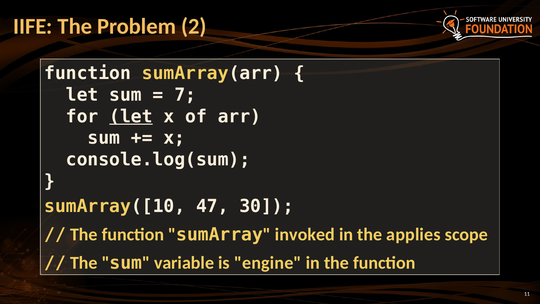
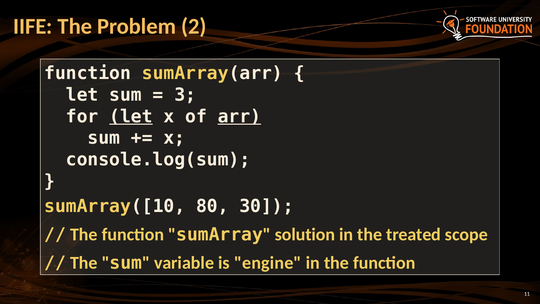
7: 7 -> 3 (185, 95)
arr underline: none -> present (239, 116)
47: 47 -> 80 (212, 206)
invoked: invoked -> solution (305, 235)
applies: applies -> treated (414, 235)
